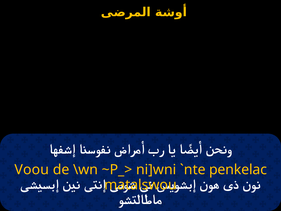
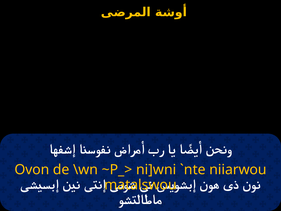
Voou: Voou -> Ovon (32, 169)
penkelac: penkelac -> niiarwou (238, 169)
